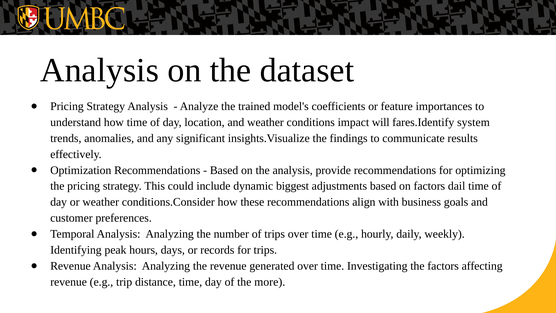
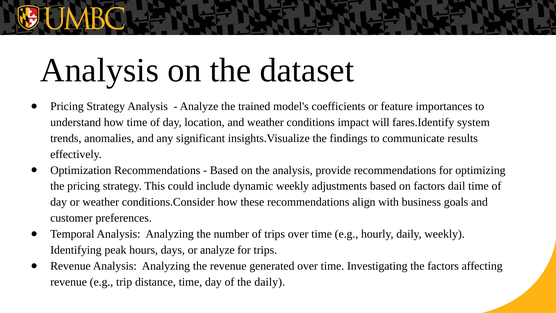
dynamic biggest: biggest -> weekly (293, 186)
or records: records -> analyze (217, 250)
the more: more -> daily (270, 282)
